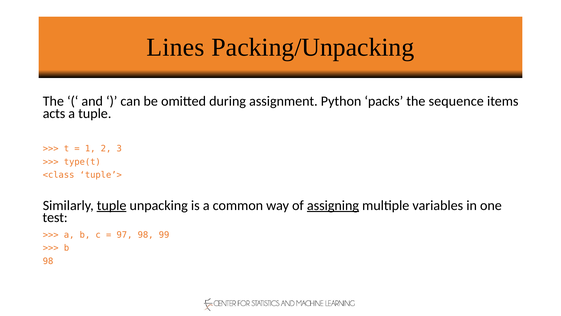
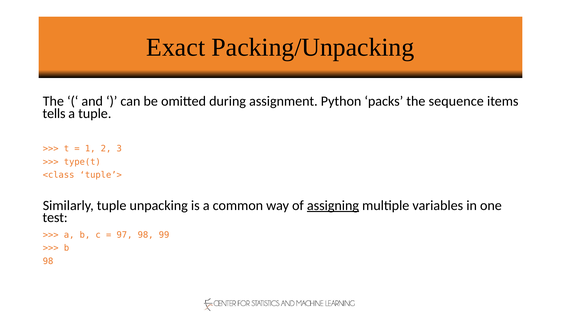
Lines: Lines -> Exact (176, 47)
acts: acts -> tells (54, 113)
tuple underline: present -> none (112, 205)
